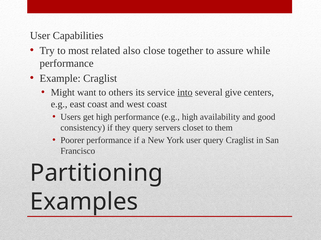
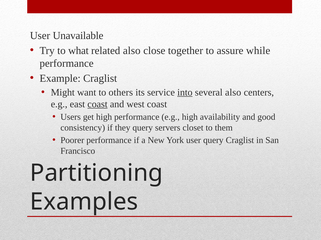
Capabilities: Capabilities -> Unavailable (78, 36)
most: most -> what (78, 51)
several give: give -> also (233, 93)
coast underline: none -> present (97, 104)
